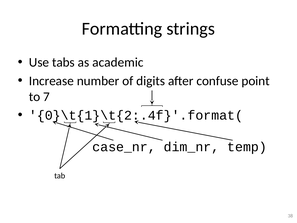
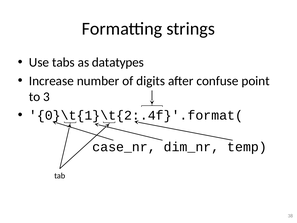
academic: academic -> datatypes (118, 62)
7: 7 -> 3 (46, 97)
